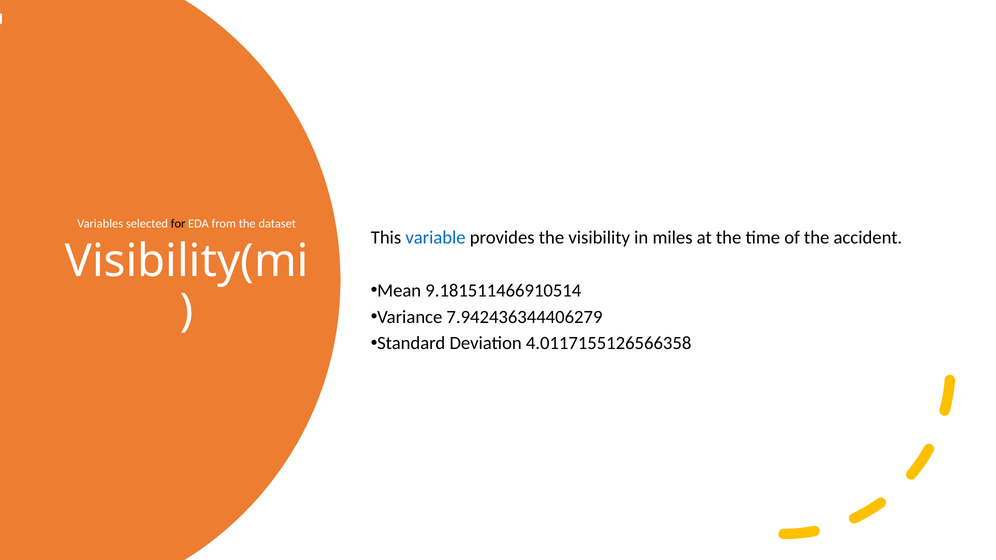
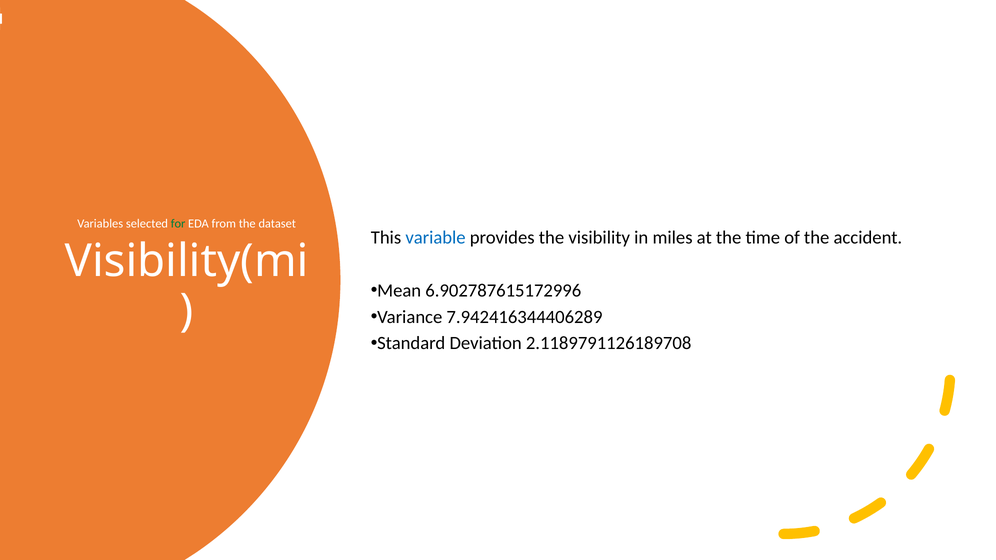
for colour: black -> green (178, 224)
9.181511466910514: 9.181511466910514 -> 6.902787615172996 (503, 291)
7.942436344406279: 7.942436344406279 -> 7.942416344406289 (524, 317)
4.0117155126566358: 4.0117155126566358 -> 2.1189791126189708 (609, 343)
